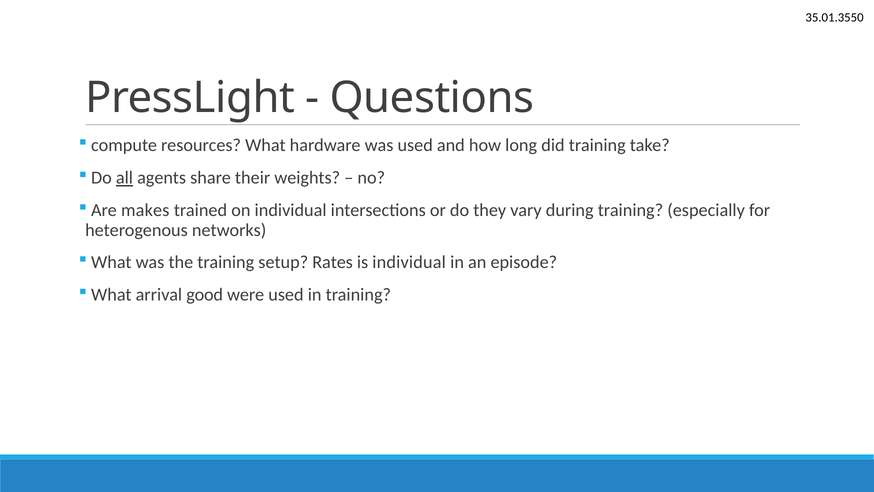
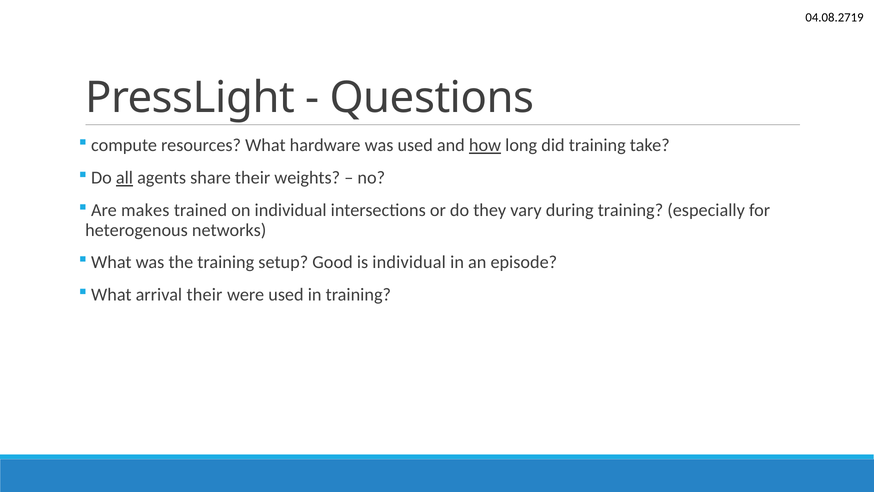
35.01.3550: 35.01.3550 -> 04.08.2719 (835, 17)
how underline: none -> present (485, 145)
Rates: Rates -> Good (333, 262)
arrival good: good -> their (204, 295)
